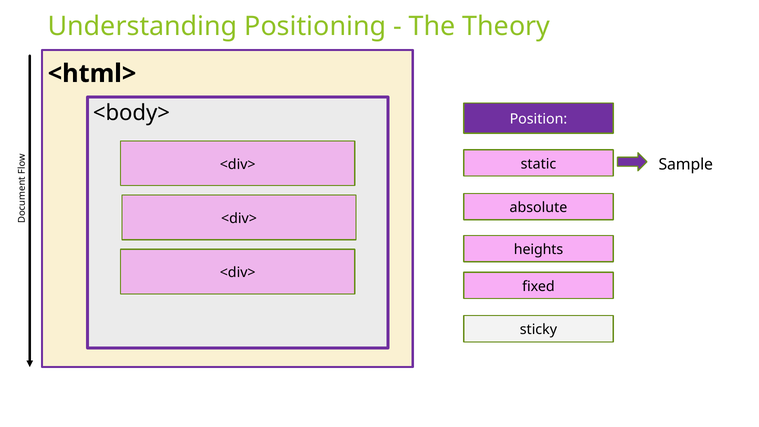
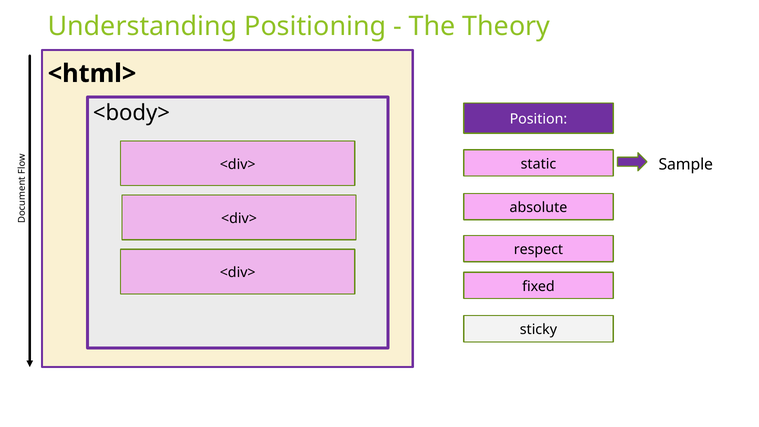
heights: heights -> respect (538, 250)
